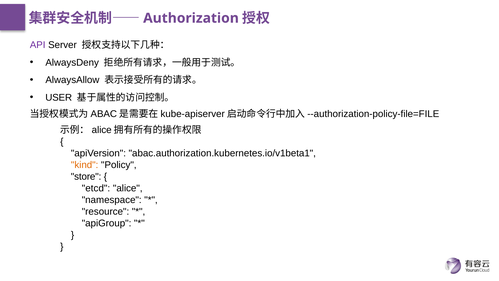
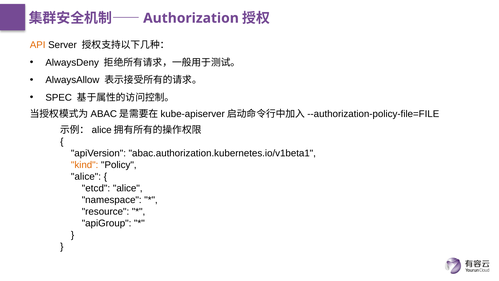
API colour: purple -> orange (38, 45)
USER: USER -> SPEC (59, 97)
store: store -> alice (86, 176)
